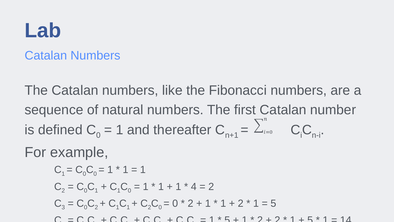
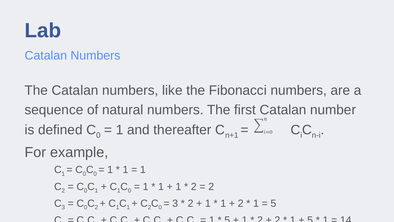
4: 4 -> 2 (194, 186)
0: 0 -> 3 (175, 203)
